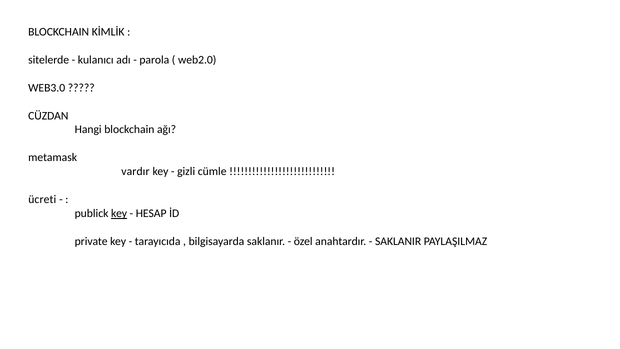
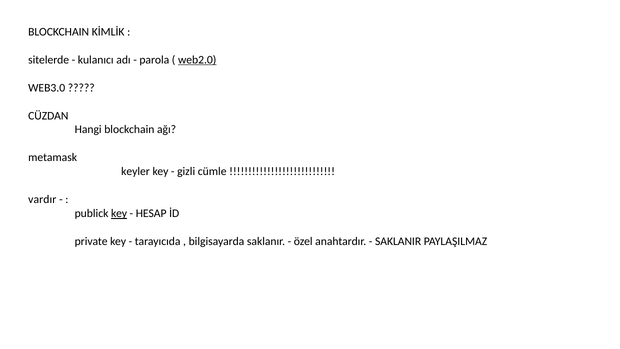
web2.0 underline: none -> present (197, 60)
vardır: vardır -> keyler (136, 171)
ücreti: ücreti -> vardır (42, 199)
